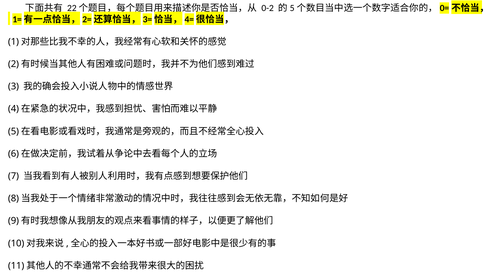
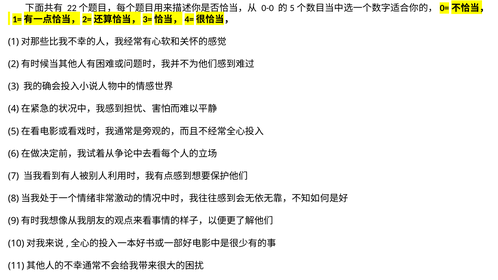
0-2: 0-2 -> 0-0 (268, 8)
